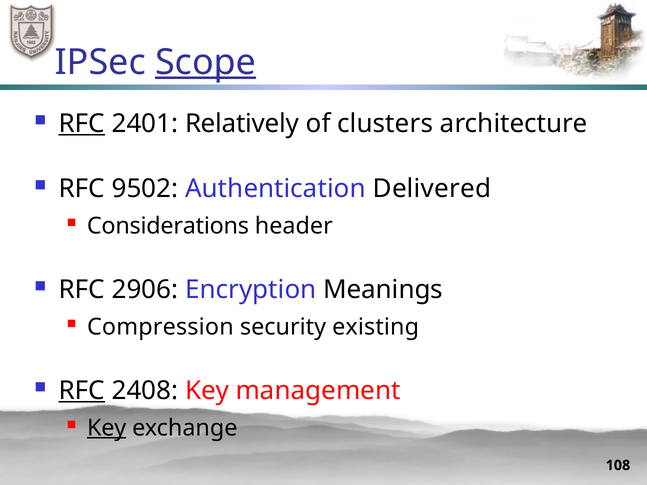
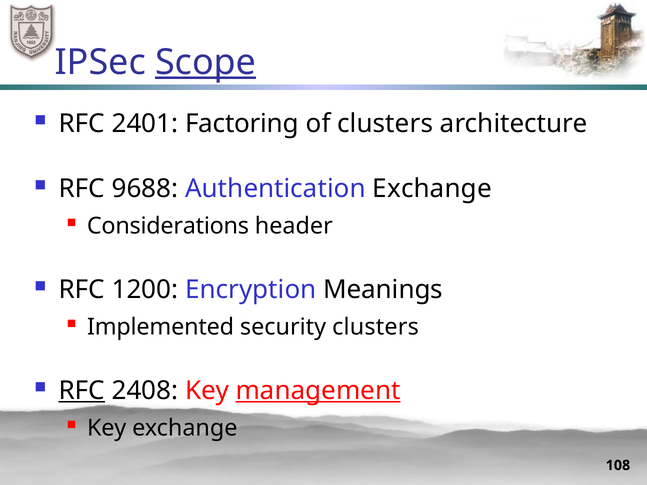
RFC underline: present -> none (82, 124)
Relatively: Relatively -> Factoring (242, 124)
9502: 9502 -> 9688 (145, 189)
Authentication Delivered: Delivered -> Exchange (432, 189)
2906: 2906 -> 1200 (145, 290)
Compression: Compression -> Implemented (161, 327)
security existing: existing -> clusters (376, 327)
management underline: none -> present (318, 391)
Key underline: present -> none (107, 428)
